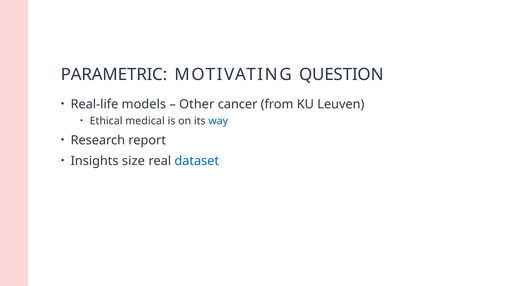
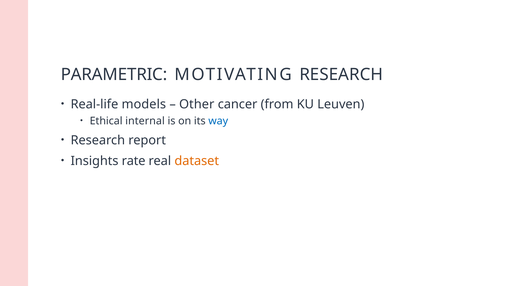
MOTIVATING QUESTION: QUESTION -> RESEARCH (341, 75)
medical: medical -> internal (145, 121)
size: size -> rate (134, 161)
dataset colour: blue -> orange (197, 161)
